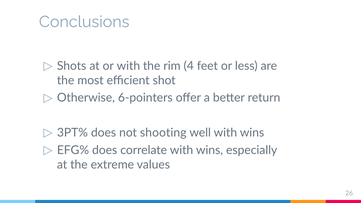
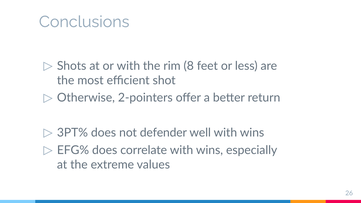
4: 4 -> 8 (189, 66)
6-pointers: 6-pointers -> 2-pointers (145, 98)
shooting: shooting -> defender (163, 133)
